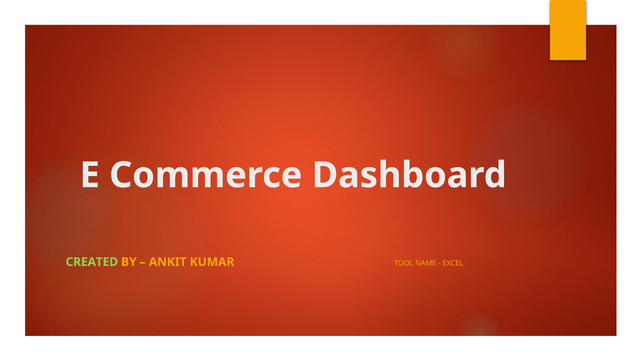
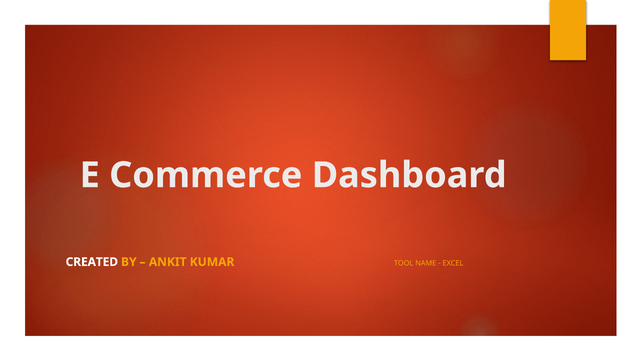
CREATED colour: light green -> white (92, 262)
